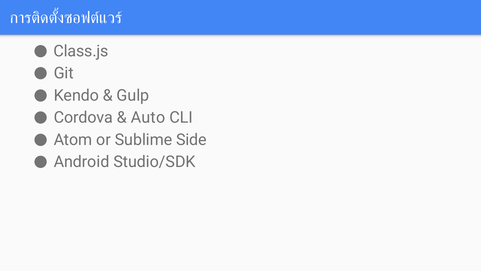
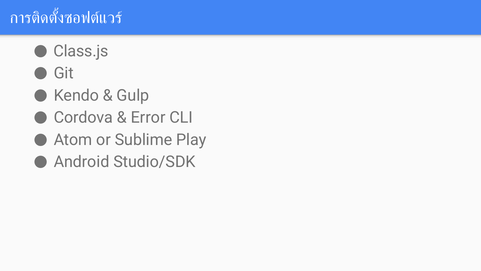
Auto: Auto -> Error (148, 117)
Side: Side -> Play (191, 139)
